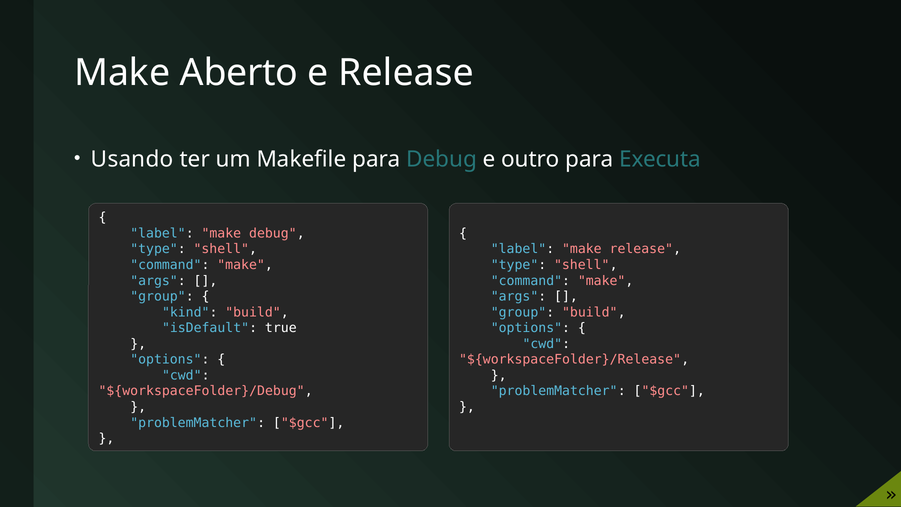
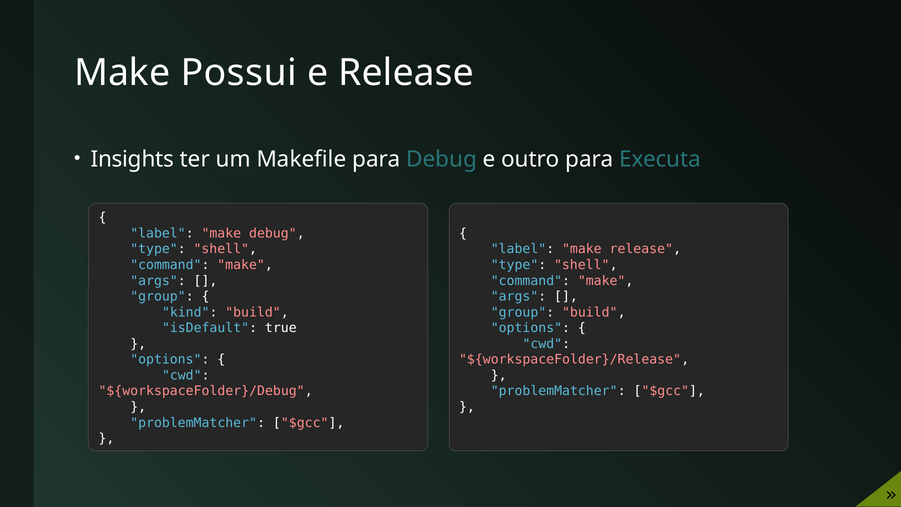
Aberto: Aberto -> Possui (239, 73)
Usando: Usando -> Insights (132, 159)
